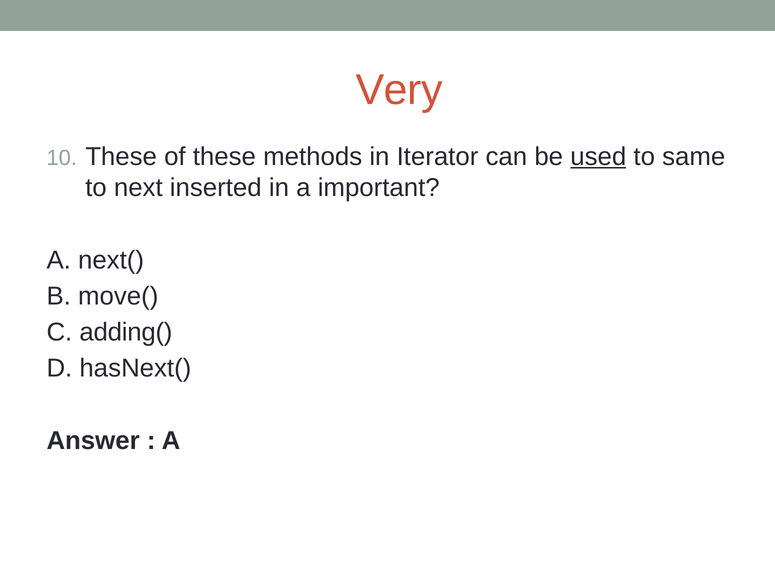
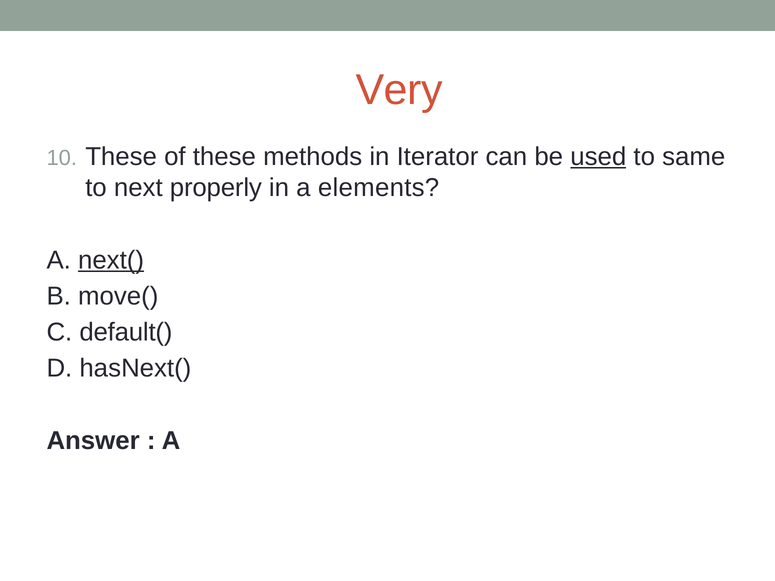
inserted: inserted -> properly (216, 188)
important: important -> elements (379, 188)
next( underline: none -> present (111, 260)
adding(: adding( -> default( (126, 332)
